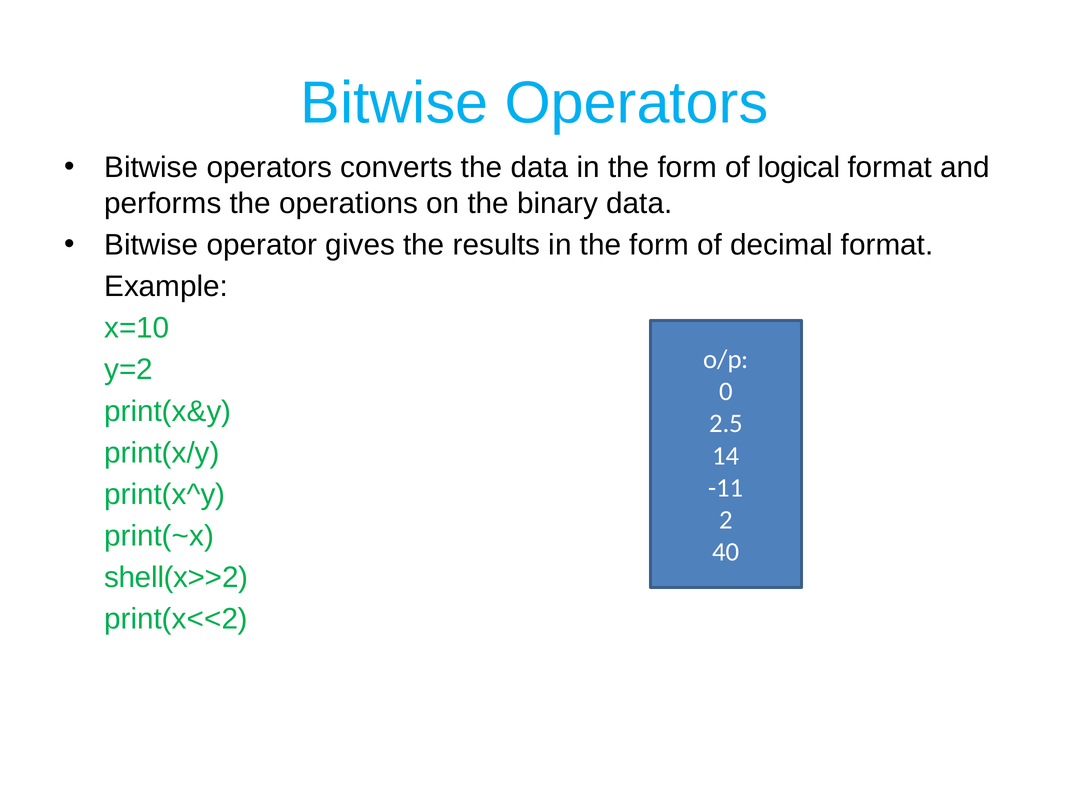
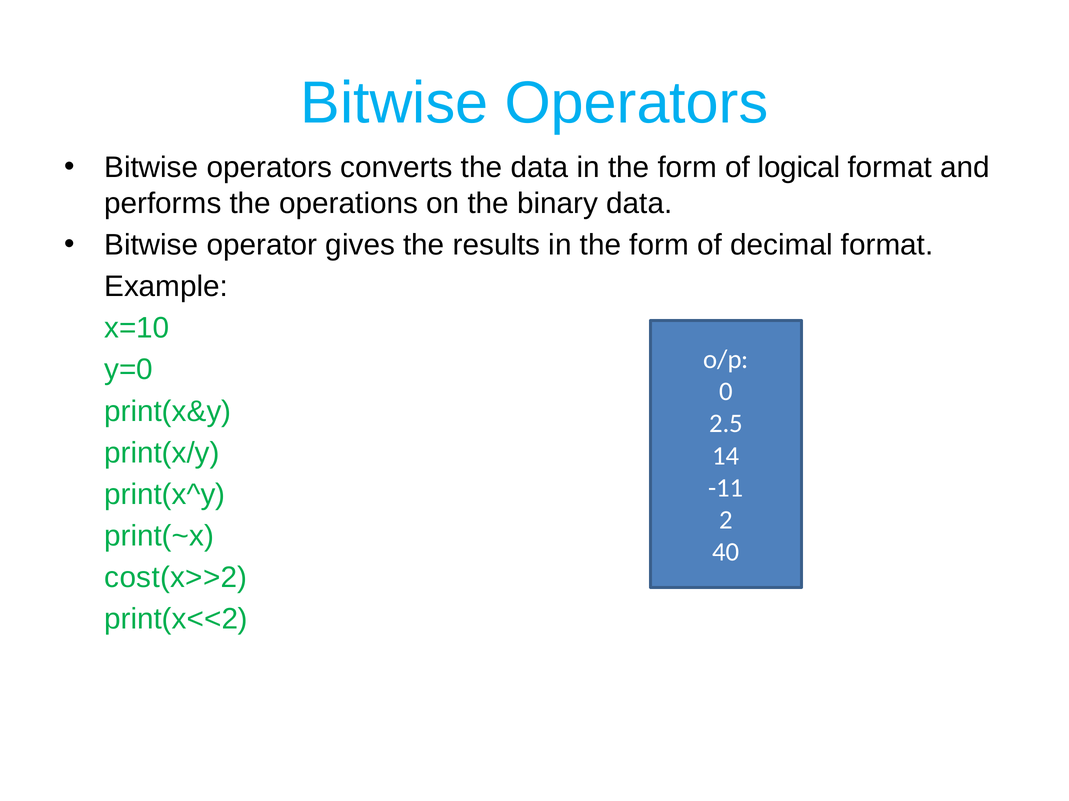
y=2: y=2 -> y=0 (129, 370)
shell(x>>2: shell(x>>2 -> cost(x>>2 (176, 578)
